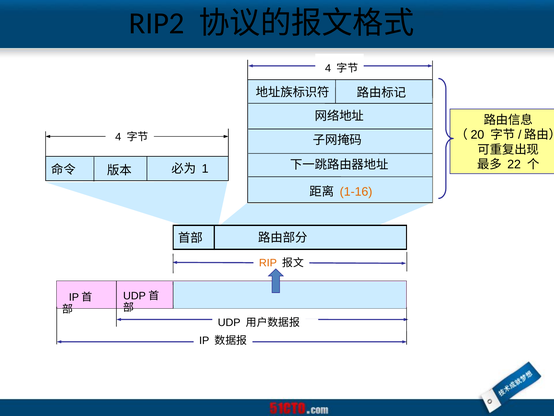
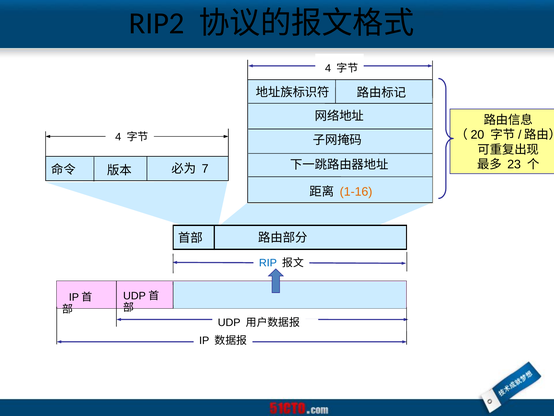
22: 22 -> 23 (514, 164)
1: 1 -> 7 (205, 168)
RIP colour: orange -> blue (268, 263)
